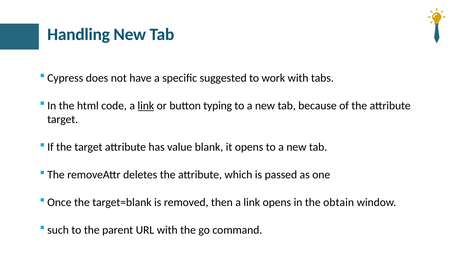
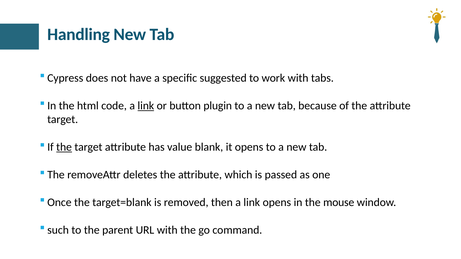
typing: typing -> plugin (218, 106)
the underline: none -> present (64, 147)
obtain: obtain -> mouse (339, 203)
